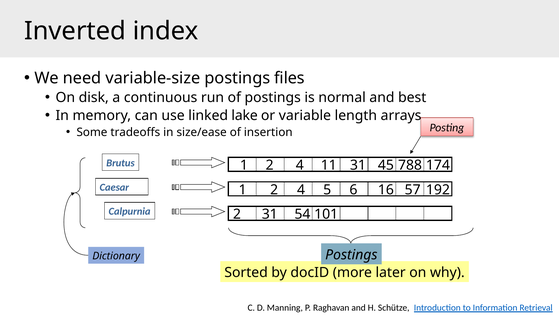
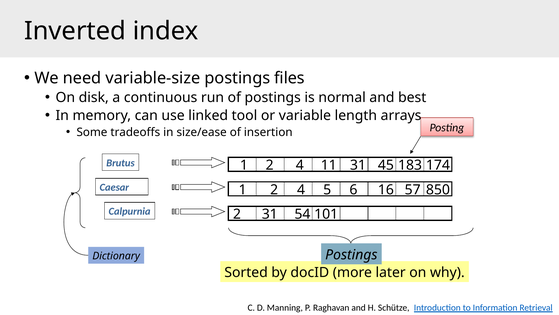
lake: lake -> tool (244, 115)
788: 788 -> 183 (410, 165)
192: 192 -> 850 (438, 189)
